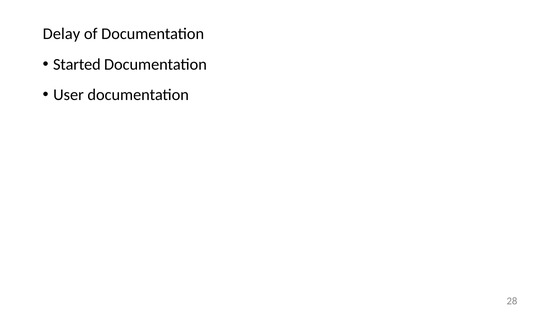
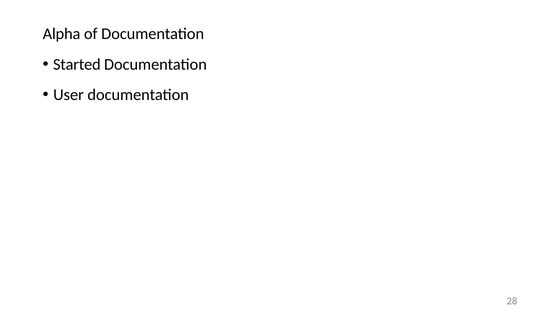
Delay: Delay -> Alpha (62, 34)
